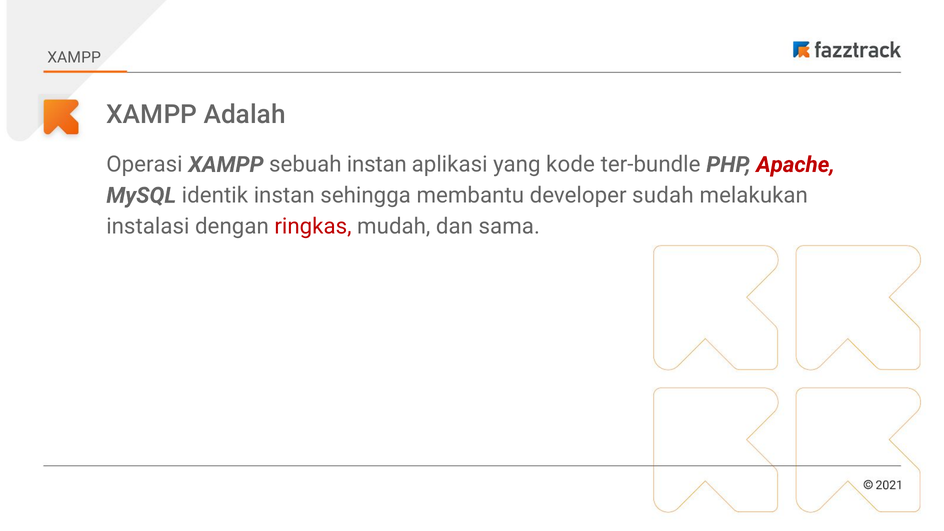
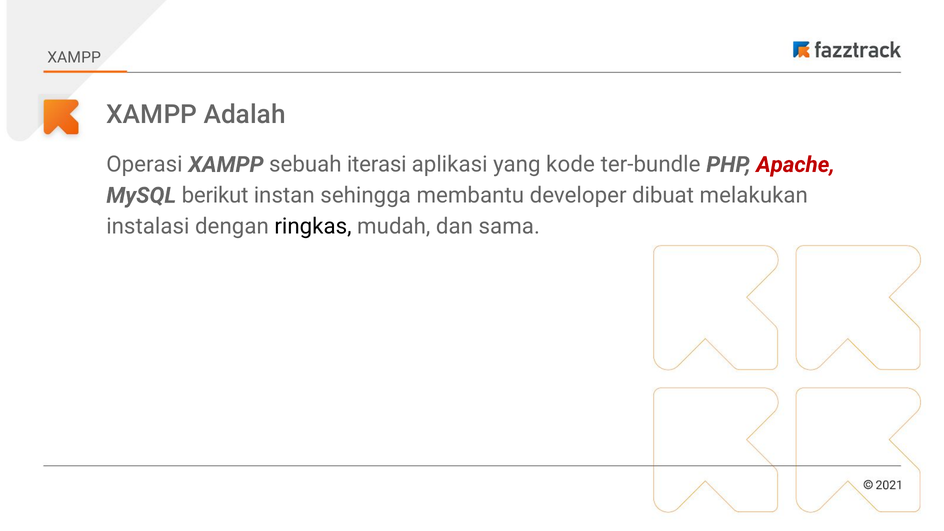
sebuah instan: instan -> iterasi (377, 165)
identik: identik -> berikut (215, 195)
sudah: sudah -> dibuat (663, 195)
ringkas colour: red -> black (313, 226)
